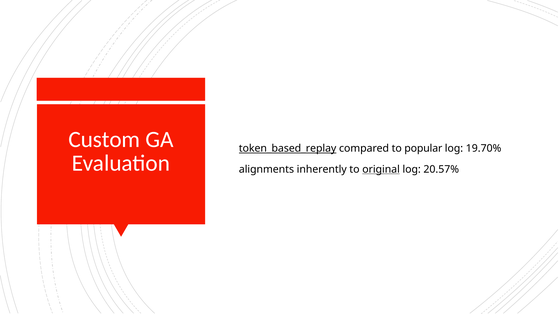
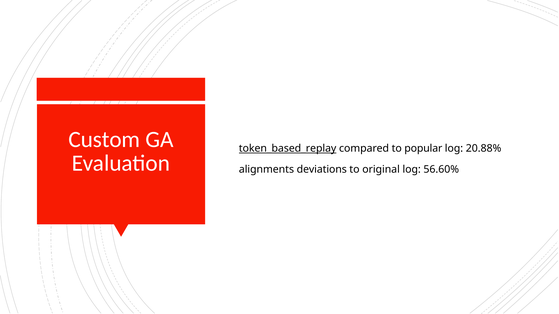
19.70%: 19.70% -> 20.88% (484, 149)
inherently: inherently -> deviations (322, 170)
original underline: present -> none (381, 170)
20.57%: 20.57% -> 56.60% (441, 170)
